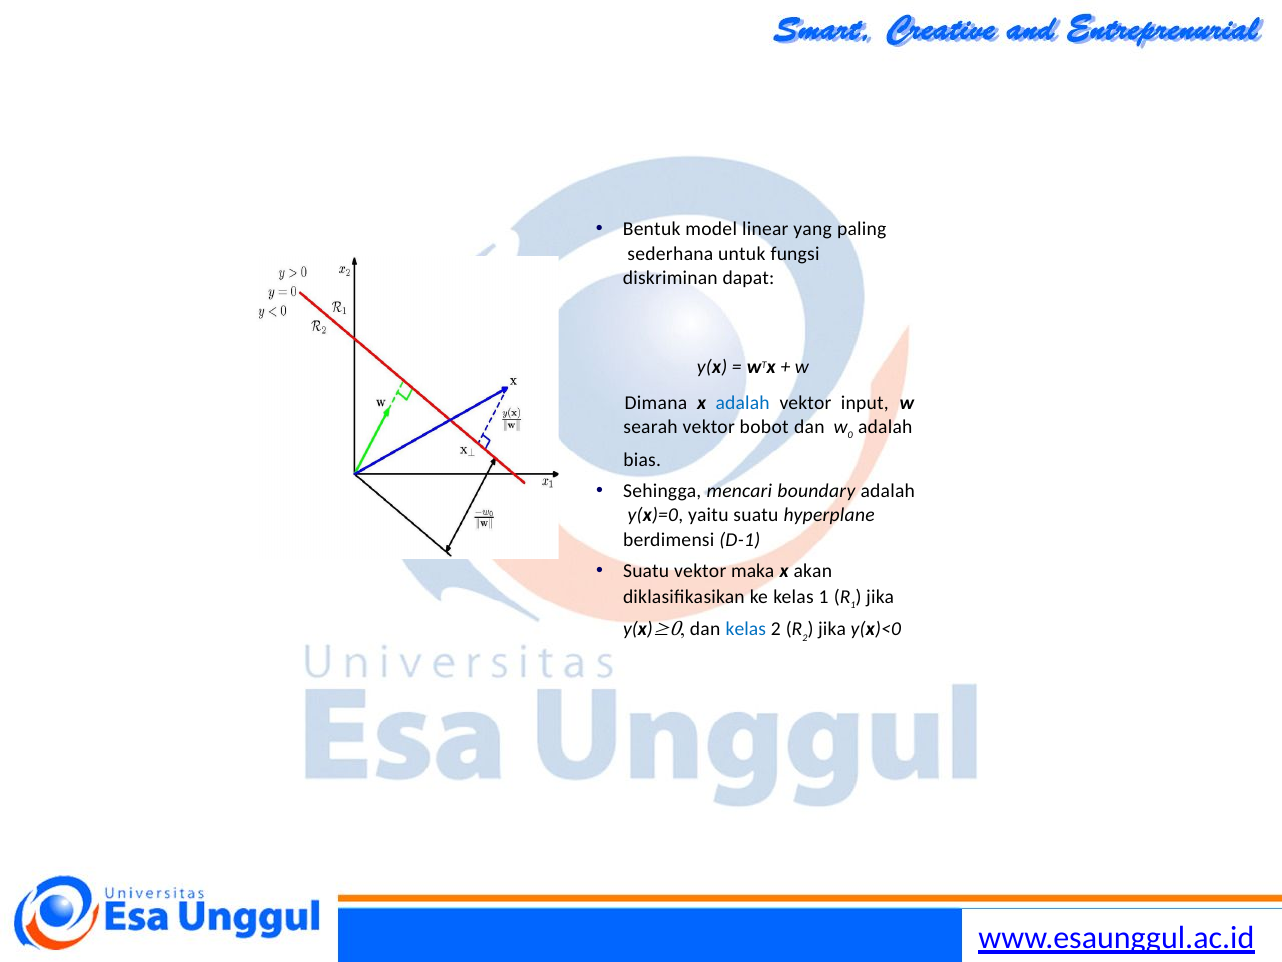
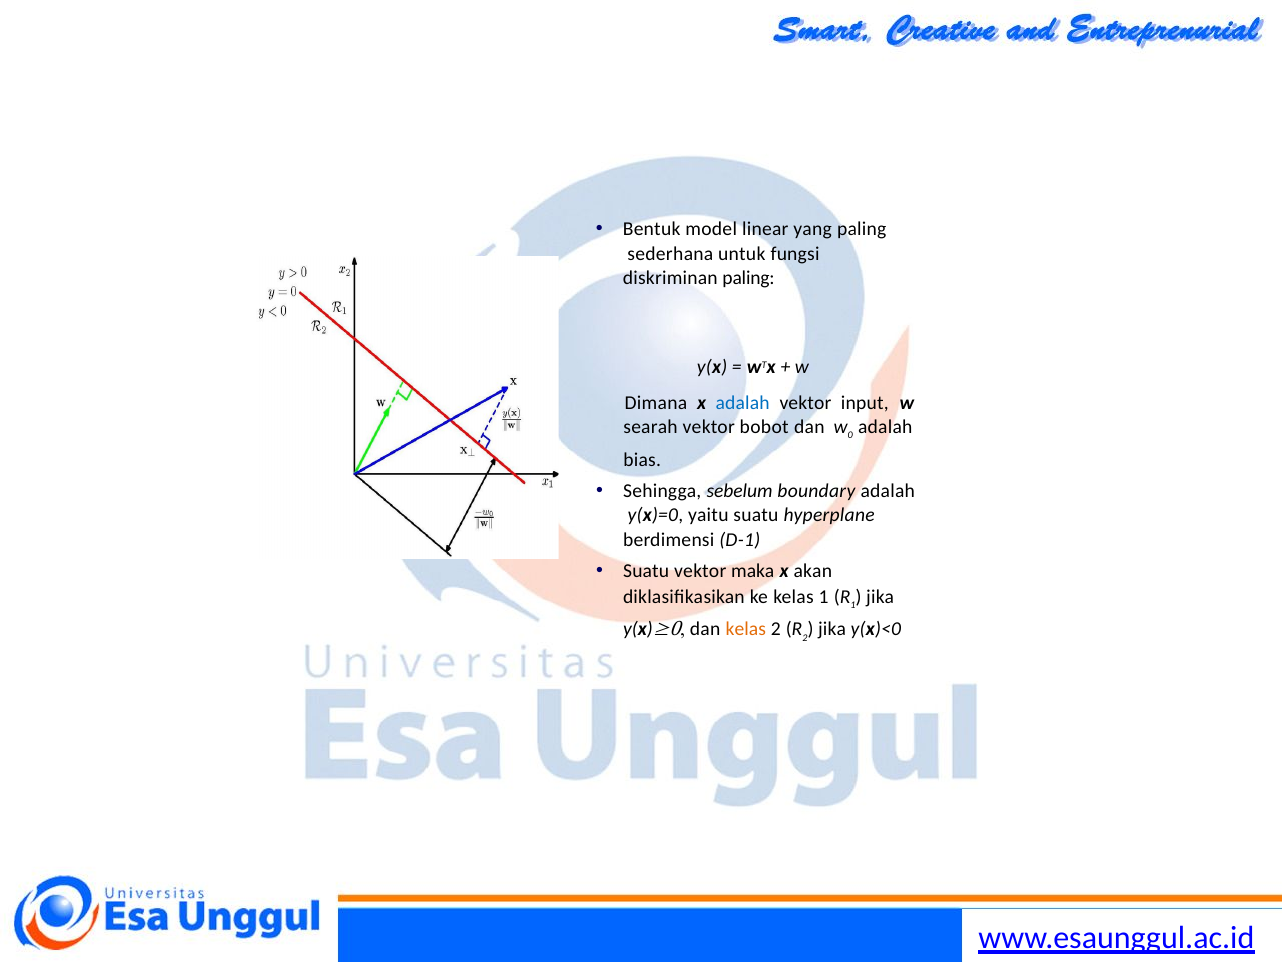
diskriminan dapat: dapat -> paling (749, 278)
mencari: mencari -> sebelum (740, 491)
kelas colour: blue -> orange (746, 628)
